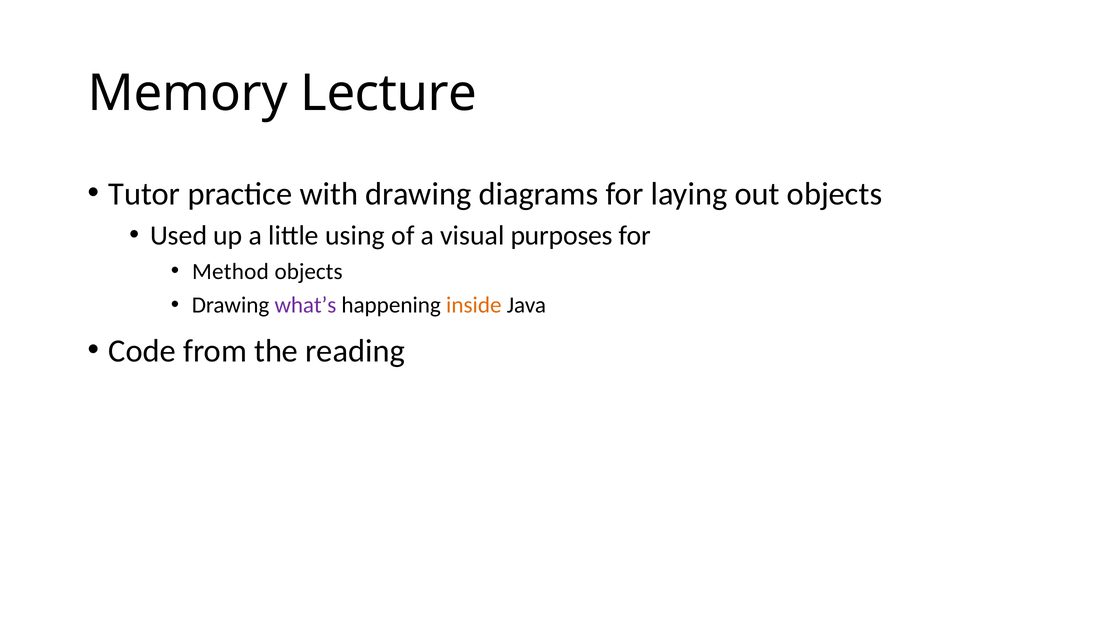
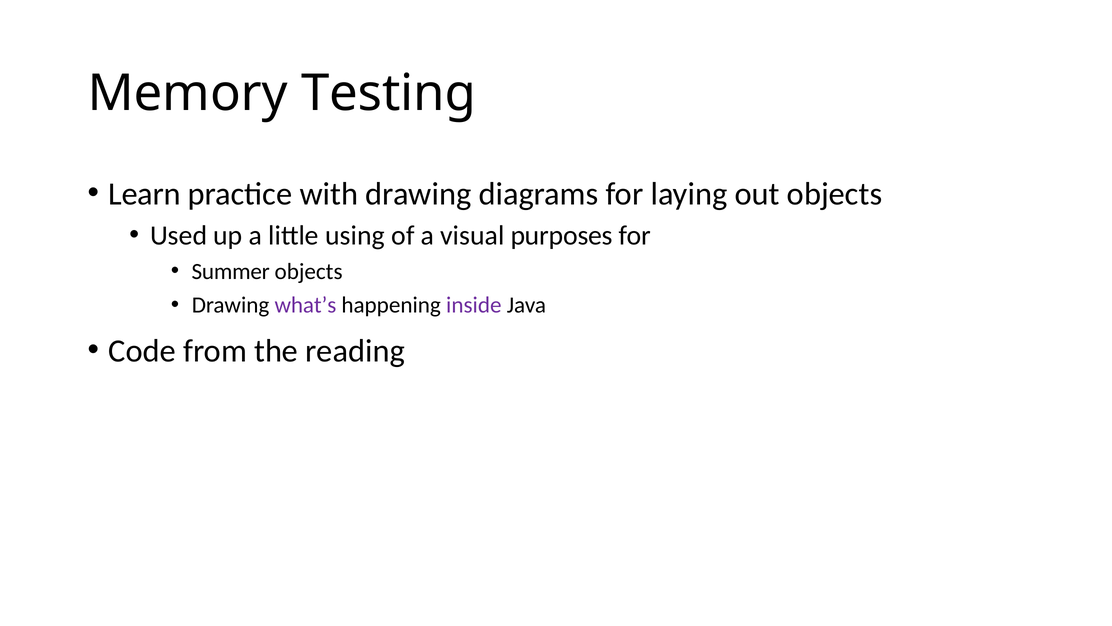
Lecture: Lecture -> Testing (388, 93)
Tutor: Tutor -> Learn (144, 194)
Method: Method -> Summer (231, 271)
inside colour: orange -> purple (474, 305)
